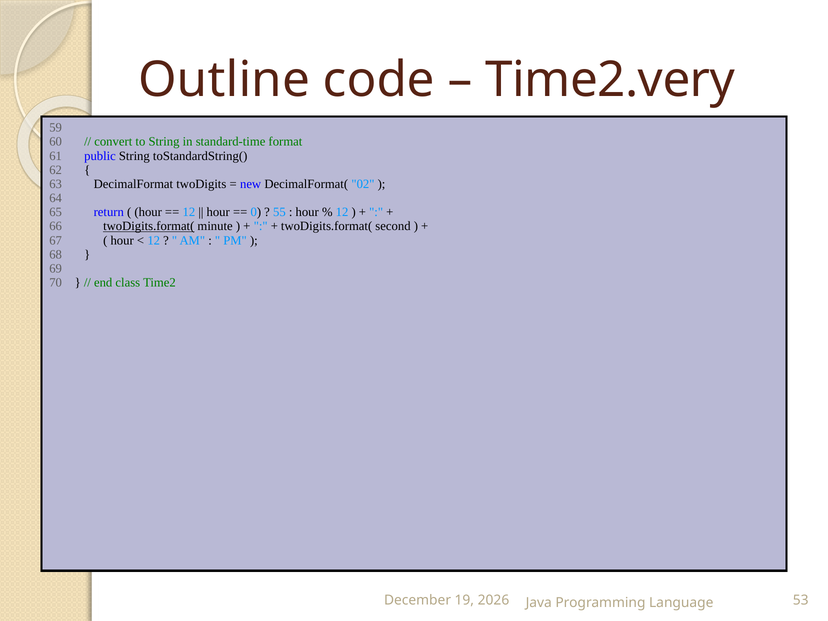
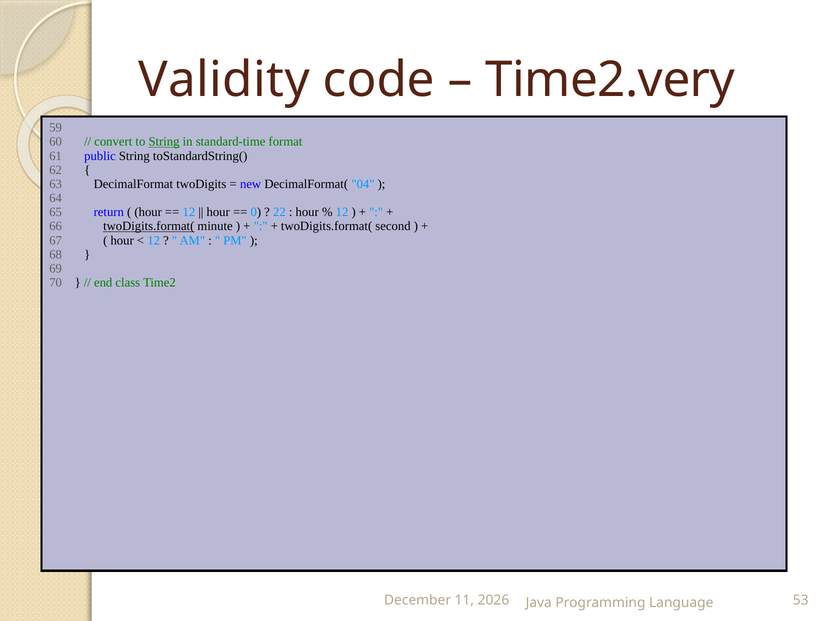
Outline: Outline -> Validity (224, 80)
String underline: none -> present (164, 142)
02: 02 -> 04 (363, 184)
55: 55 -> 22 (279, 212)
19: 19 -> 11 (464, 600)
